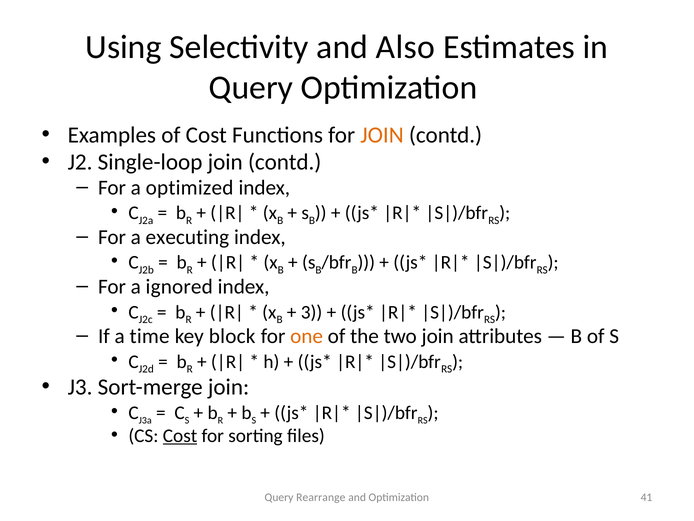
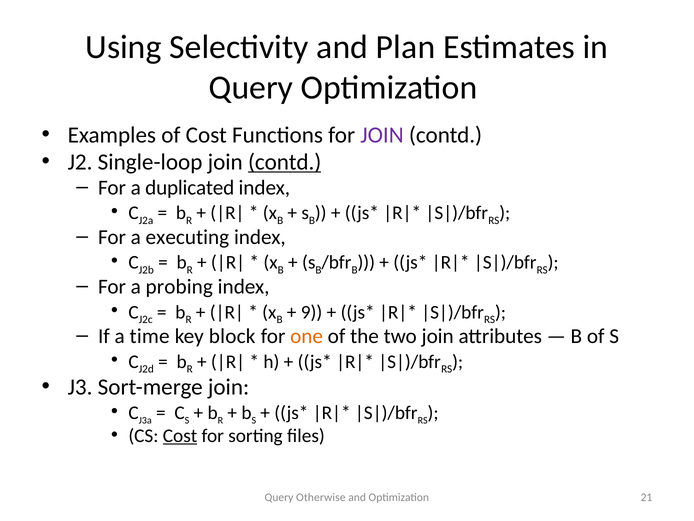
Also: Also -> Plan (405, 47)
JOIN colour: orange -> purple (382, 135)
contd underline: none -> present (285, 162)
optimized: optimized -> duplicated (190, 187)
ignored: ignored -> probing (179, 286)
3: 3 -> 9 (312, 312)
Rearrange: Rearrange -> Otherwise (321, 497)
41: 41 -> 21 (646, 497)
